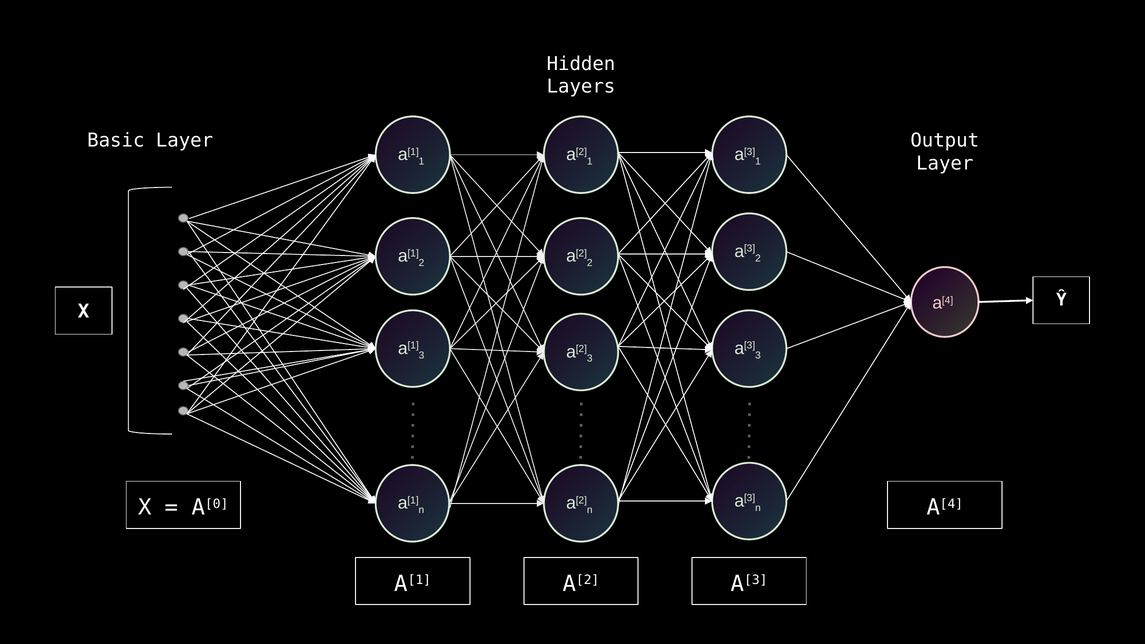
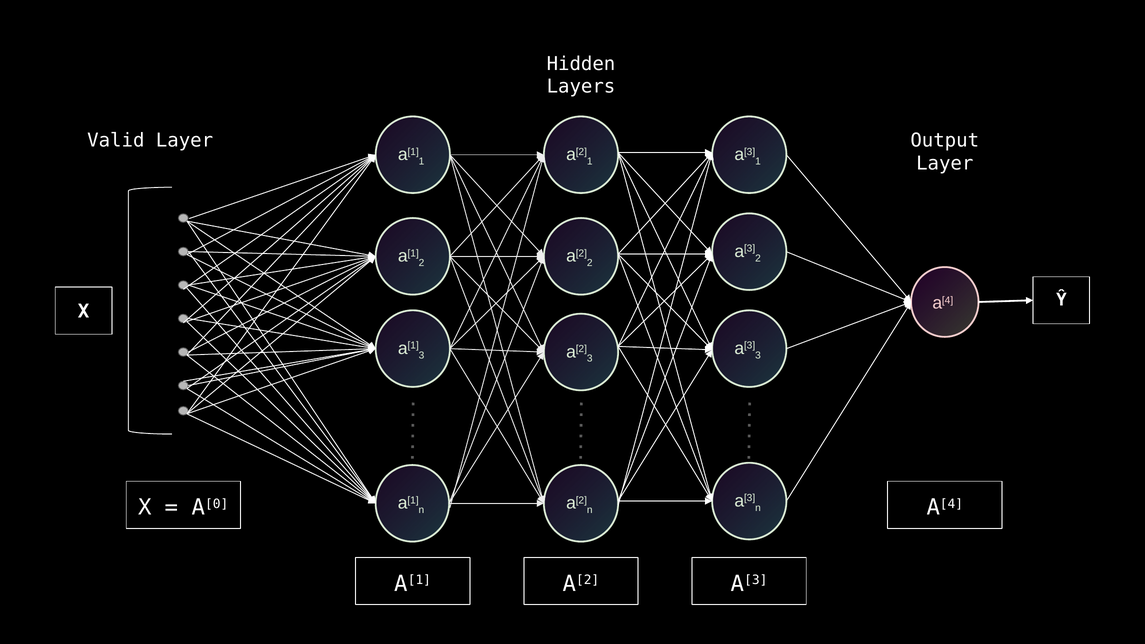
Basic: Basic -> Valid (116, 140)
